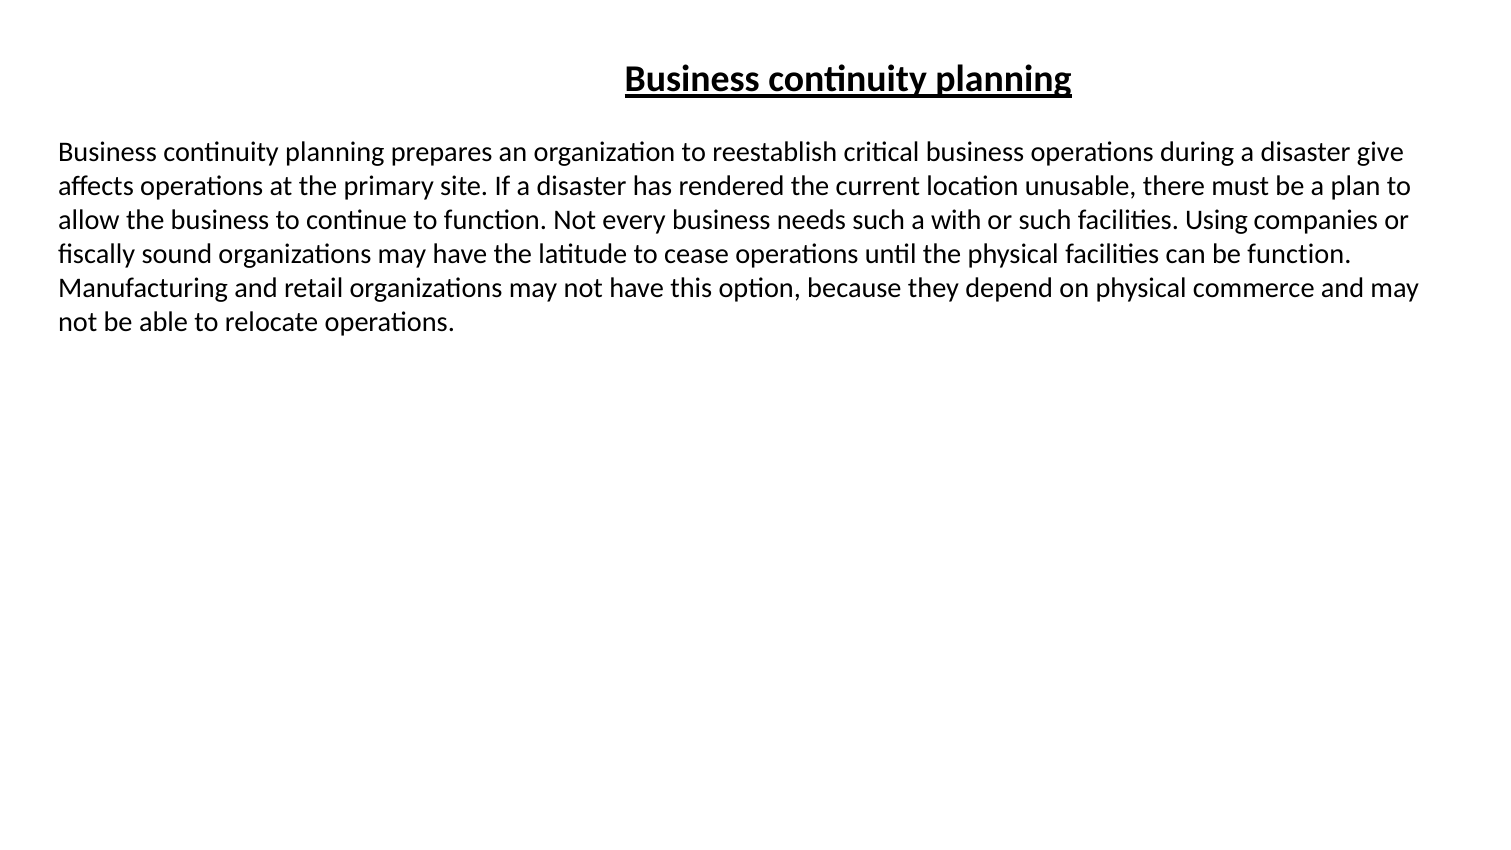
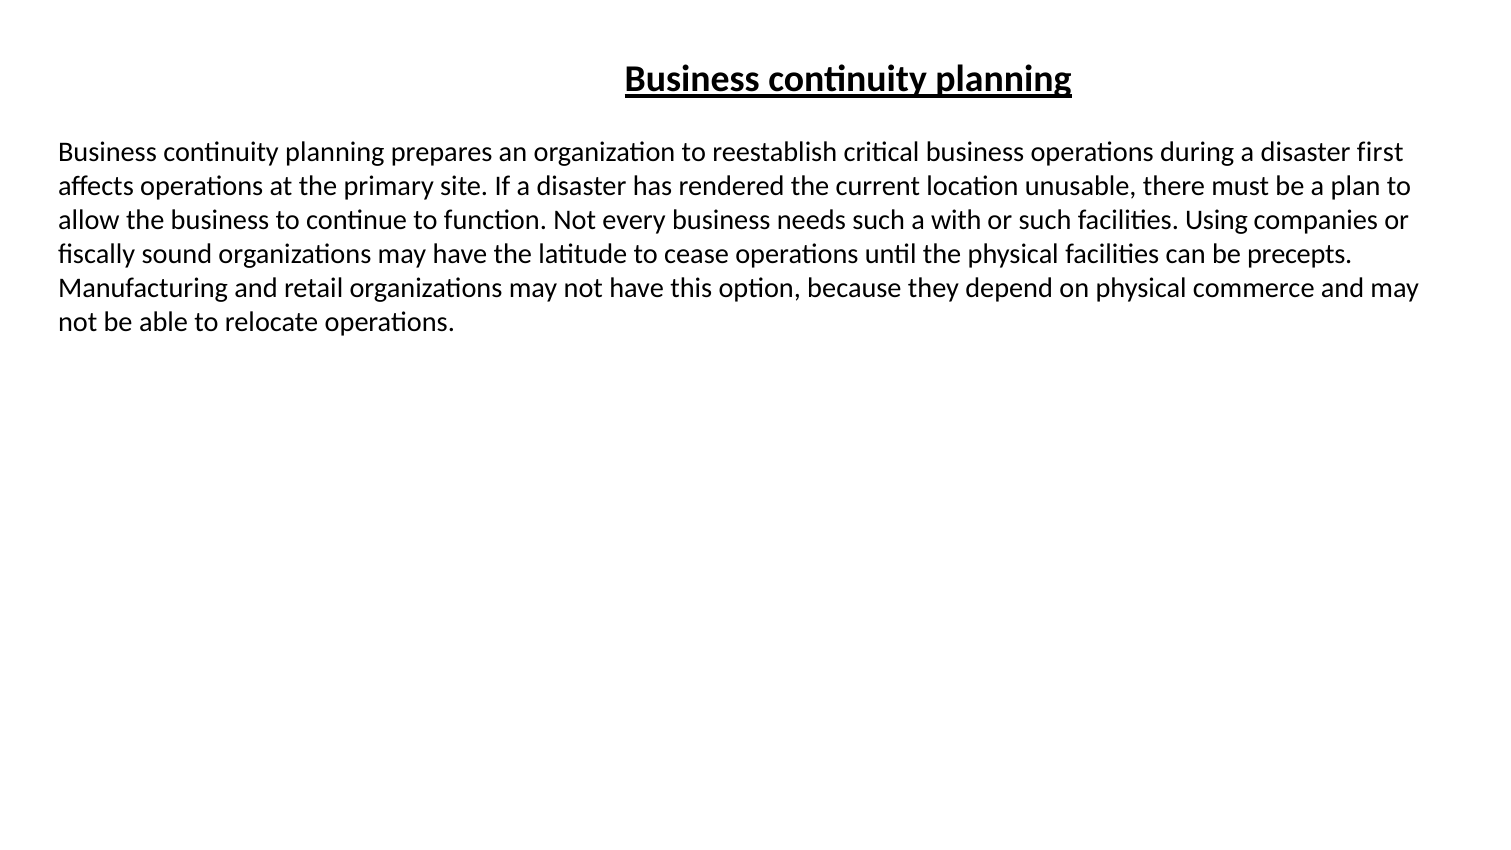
give: give -> first (1380, 152)
be function: function -> precepts (1300, 254)
